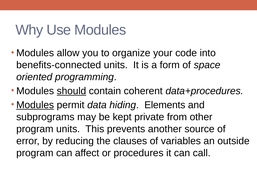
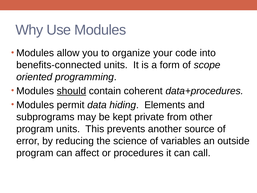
space: space -> scope (207, 65)
Modules underline: present -> none (35, 105)
clauses: clauses -> science (130, 141)
